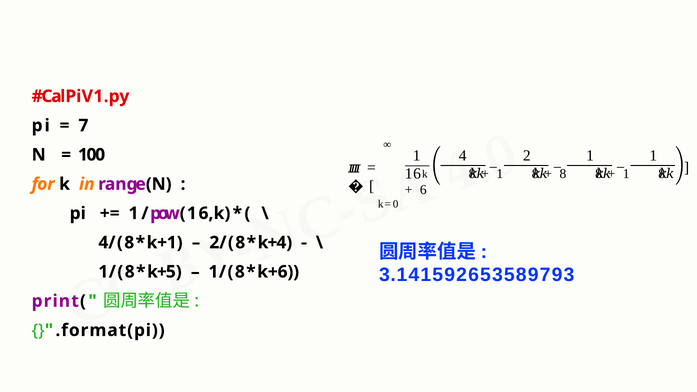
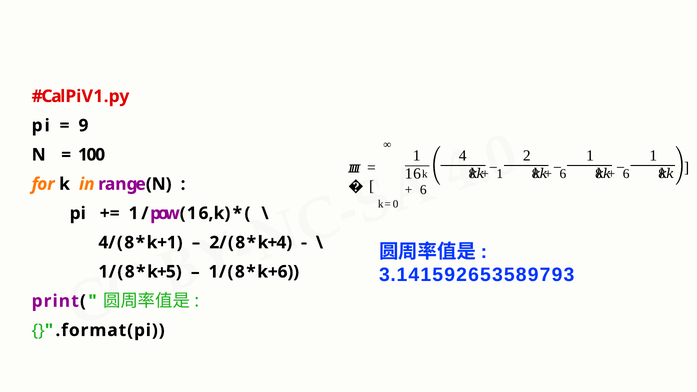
7: 7 -> 9 (83, 126)
8: 8 -> 6 (563, 174)
1: 1 -> 6 (626, 174)
